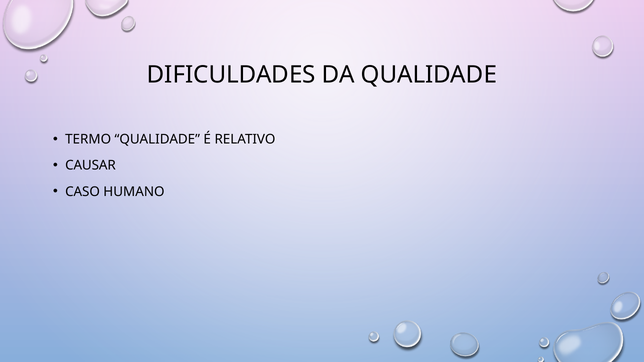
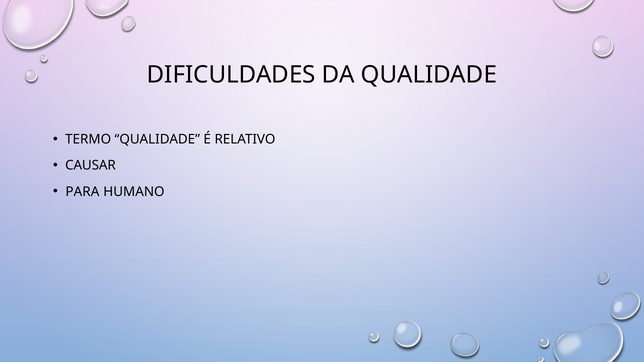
CASO: CASO -> PARA (82, 192)
